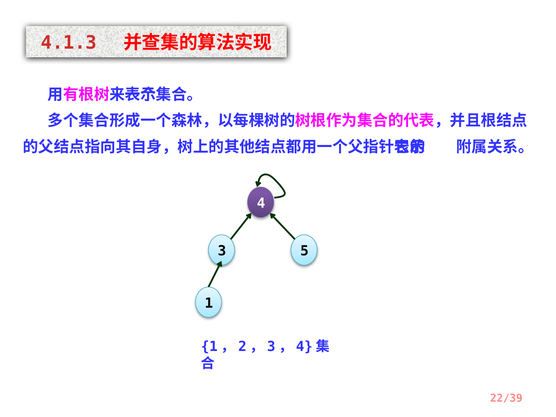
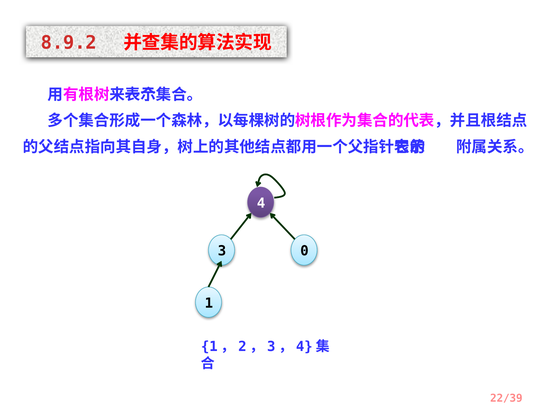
4.1.3: 4.1.3 -> 8.9.2 (69, 43)
5: 5 -> 0 (304, 251)
